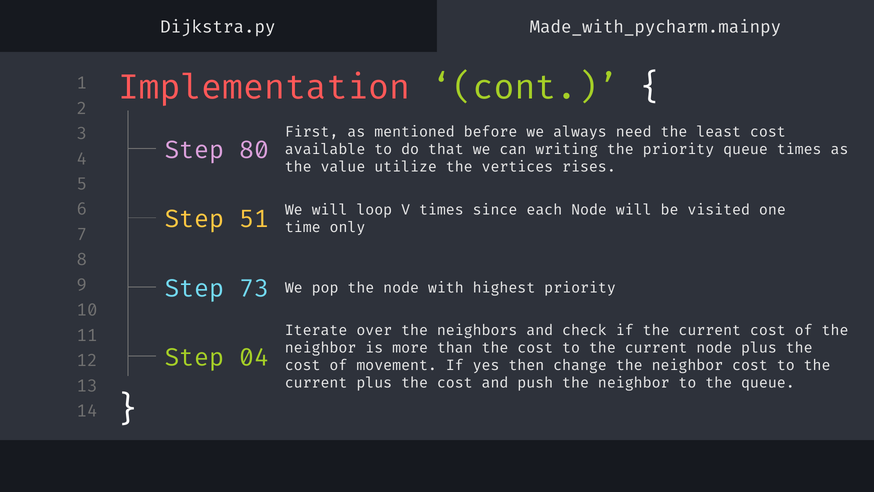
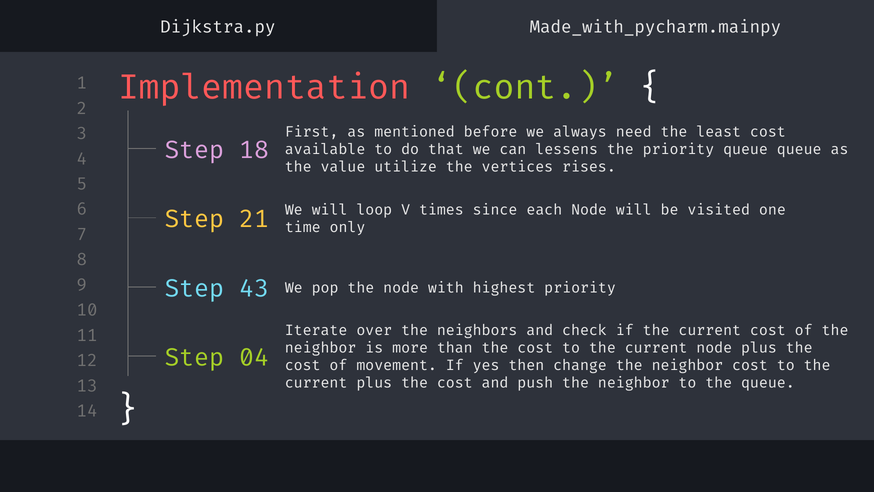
80: 80 -> 18 (254, 150)
writing: writing -> lessens (567, 149)
queue times: times -> queue (799, 149)
51: 51 -> 21 (254, 219)
73: 73 -> 43 (254, 288)
